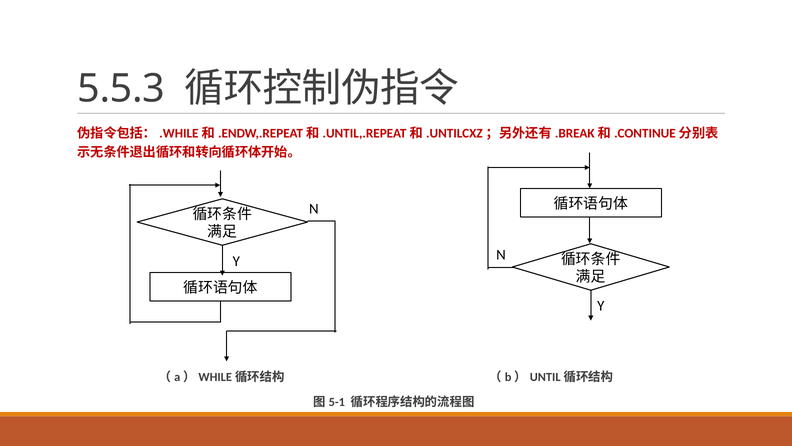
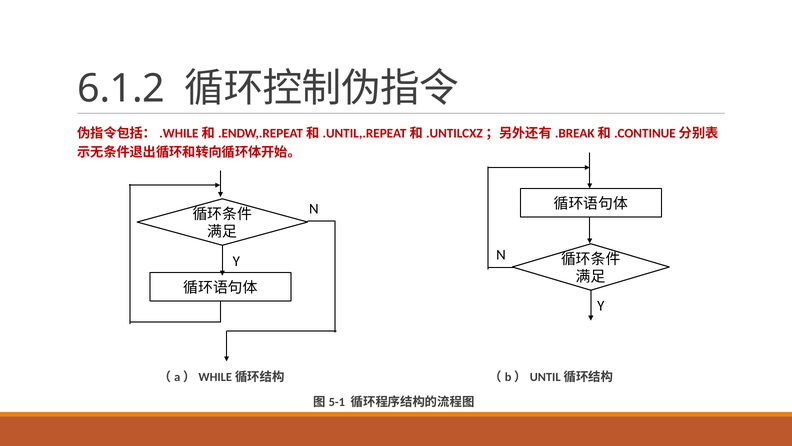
5.5.3: 5.5.3 -> 6.1.2 (121, 89)
